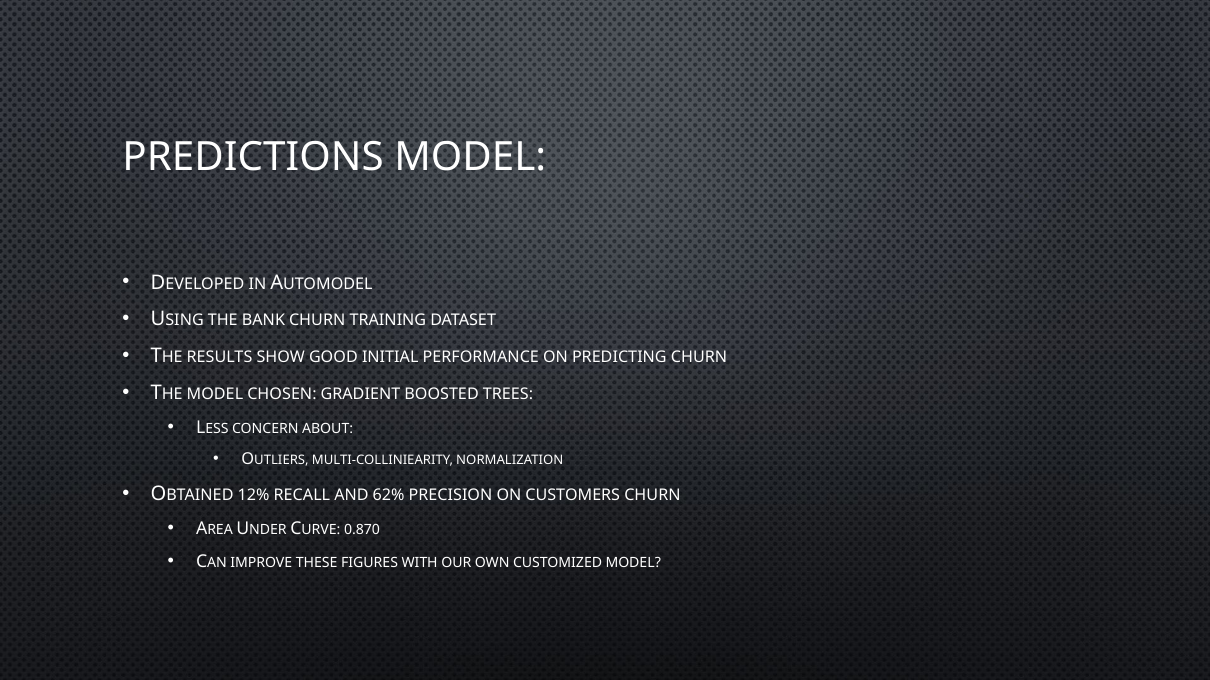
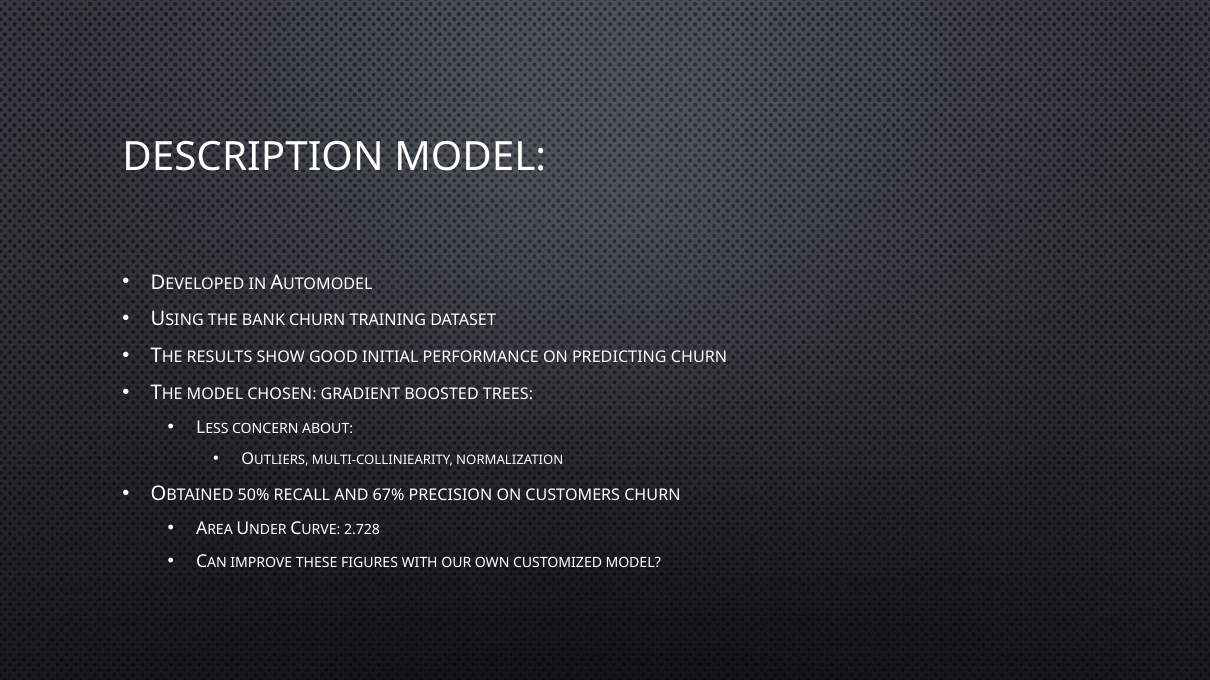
PREDICTIONS: PREDICTIONS -> DESCRIPTION (253, 158)
12%: 12% -> 50% (254, 496)
62%: 62% -> 67% (389, 496)
0.870: 0.870 -> 2.728 (362, 530)
